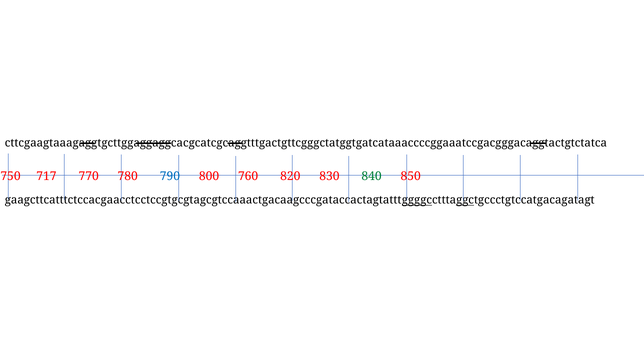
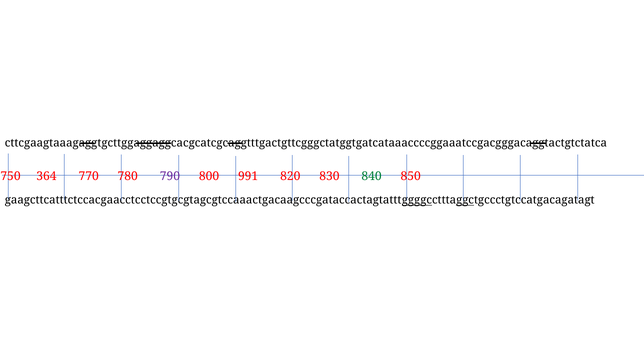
717: 717 -> 364 (46, 176)
790 colour: blue -> purple (170, 176)
760: 760 -> 991 (248, 176)
